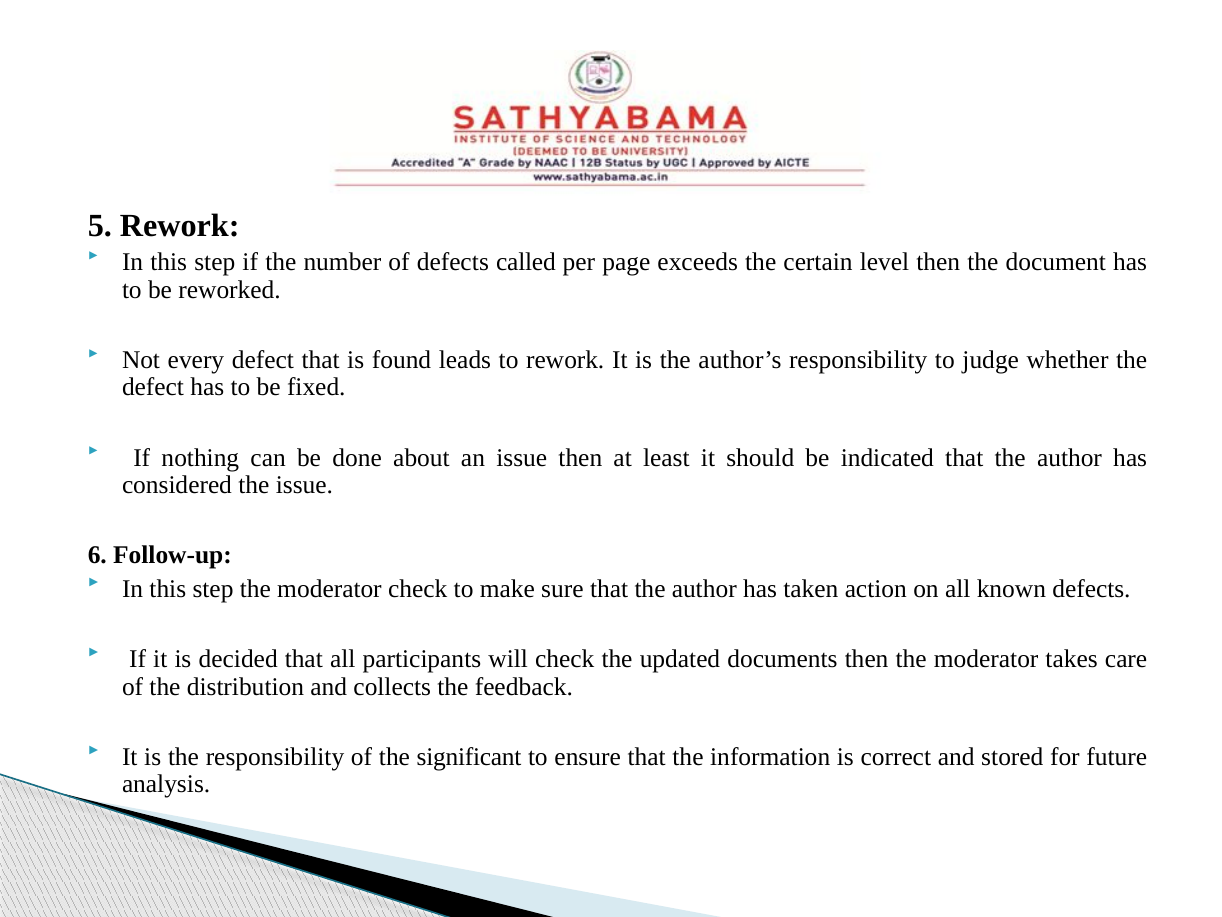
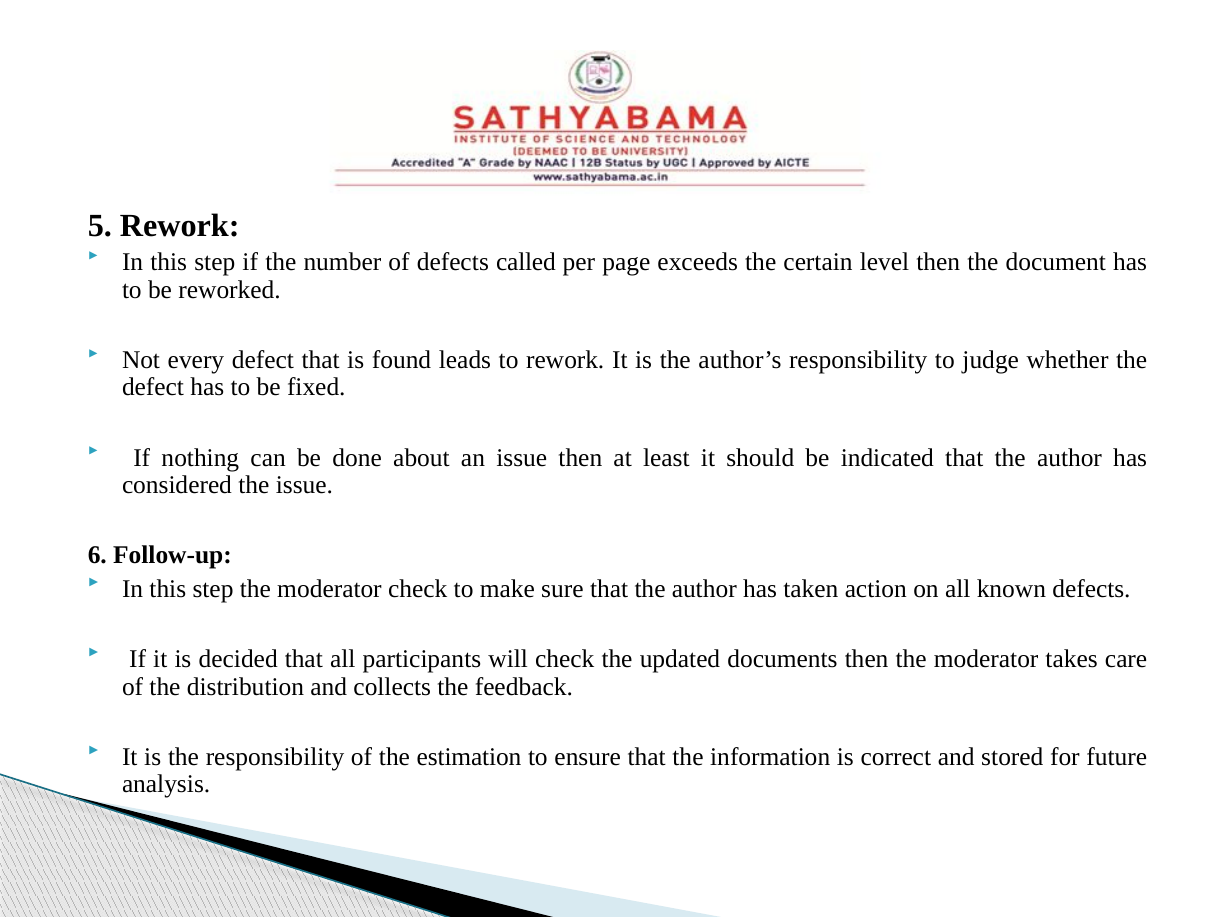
significant: significant -> estimation (469, 757)
